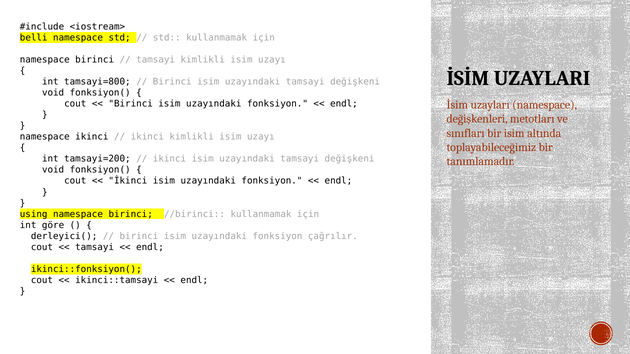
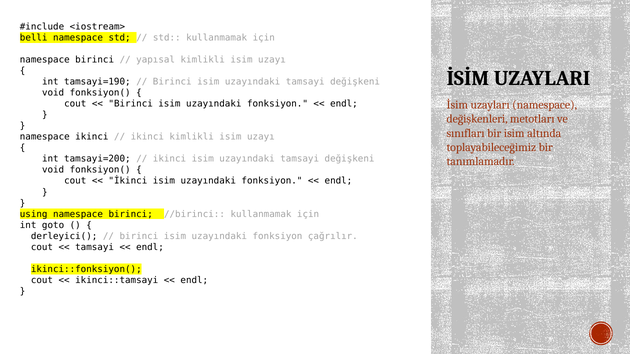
tamsayi: tamsayi -> yapısal (156, 60)
tamsayi=800: tamsayi=800 -> tamsayi=190 (97, 82)
göre: göre -> goto (53, 225)
